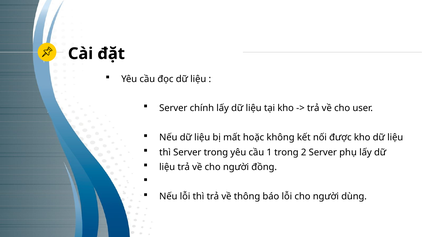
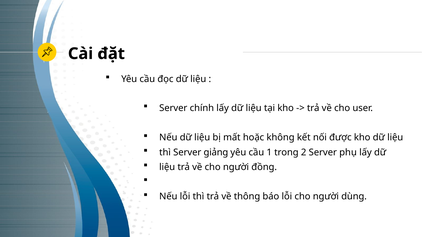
Server trong: trong -> giảng (216, 153)
